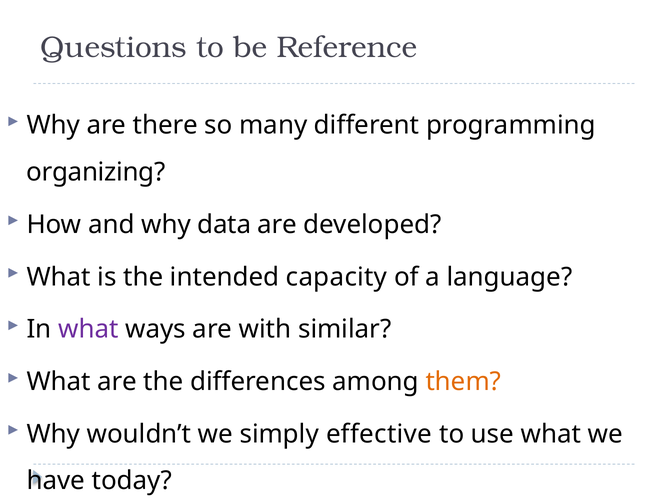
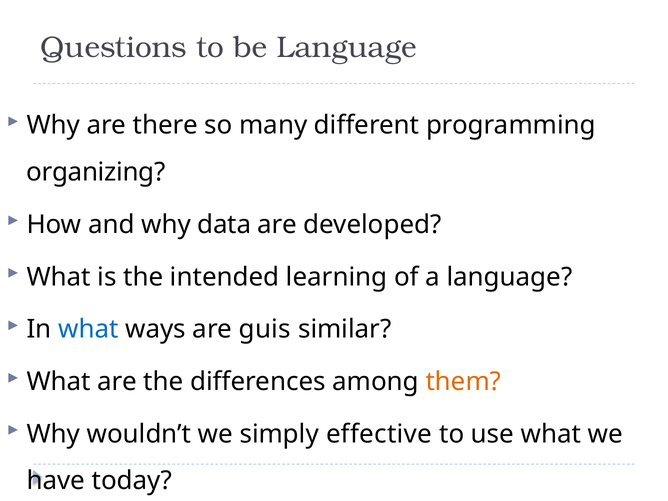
be Reference: Reference -> Language (347, 48)
capacity: capacity -> learning (337, 277)
what colour: purple -> blue (88, 329)
with: with -> guis (265, 329)
